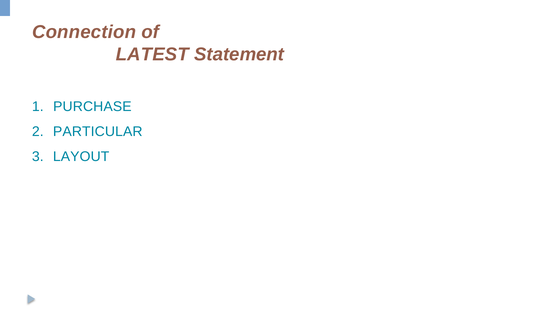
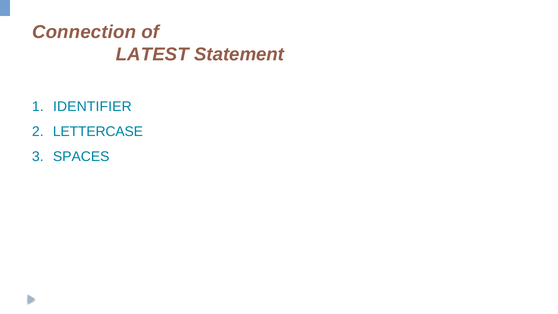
PURCHASE: PURCHASE -> IDENTIFIER (92, 106)
PARTICULAR: PARTICULAR -> LETTERCASE (98, 132)
LAYOUT: LAYOUT -> SPACES (81, 157)
